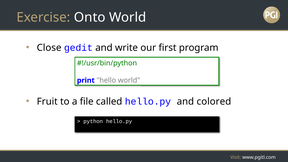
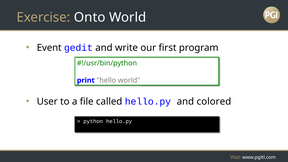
Close: Close -> Event (49, 48)
Fruit: Fruit -> User (47, 101)
